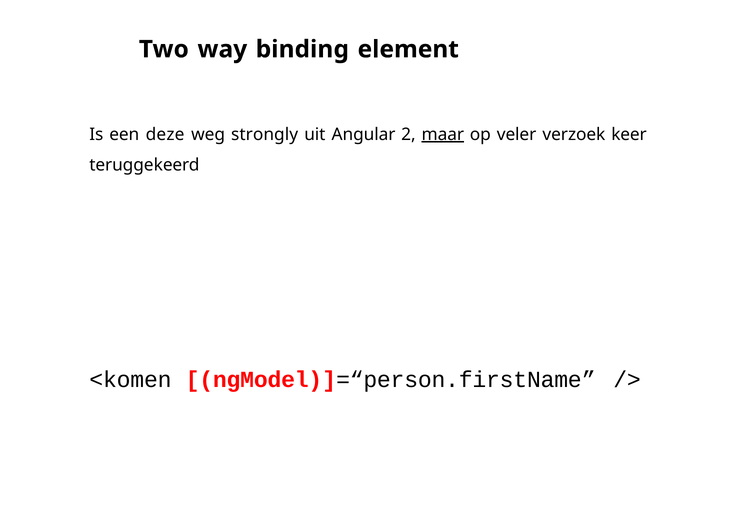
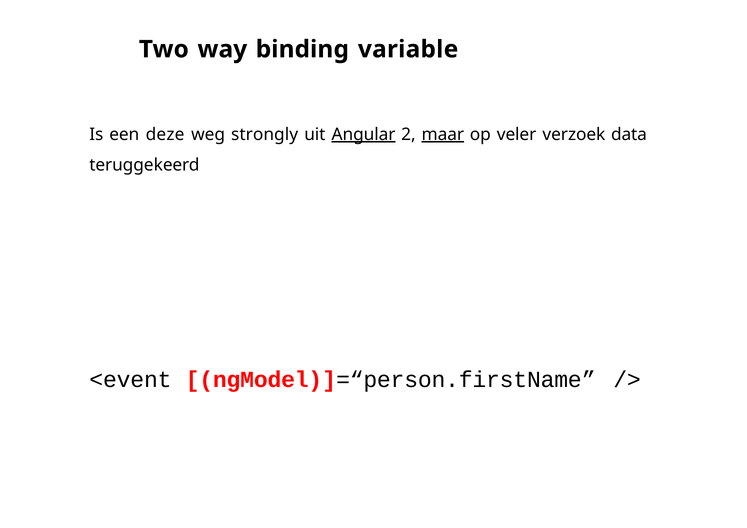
element: element -> variable (408, 49)
Angular underline: none -> present (364, 134)
keer: keer -> data (629, 134)
<komen: <komen -> <event (130, 380)
